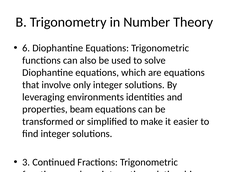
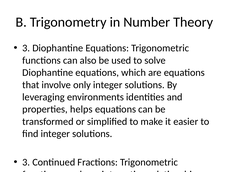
6: 6 -> 3 (26, 48)
beam: beam -> helps (81, 109)
